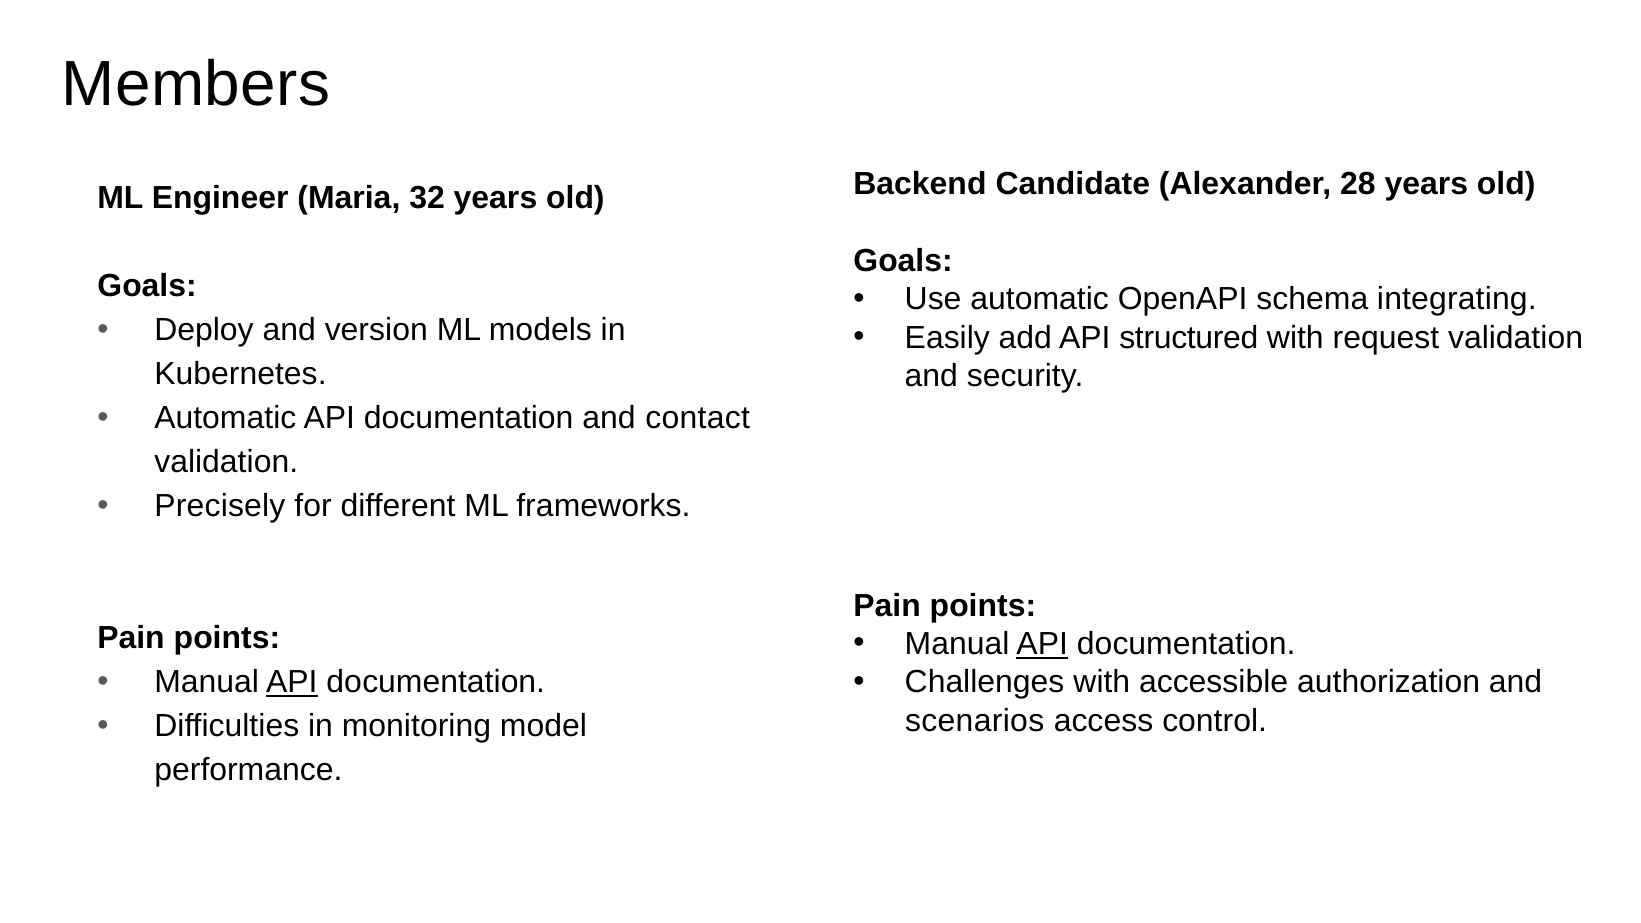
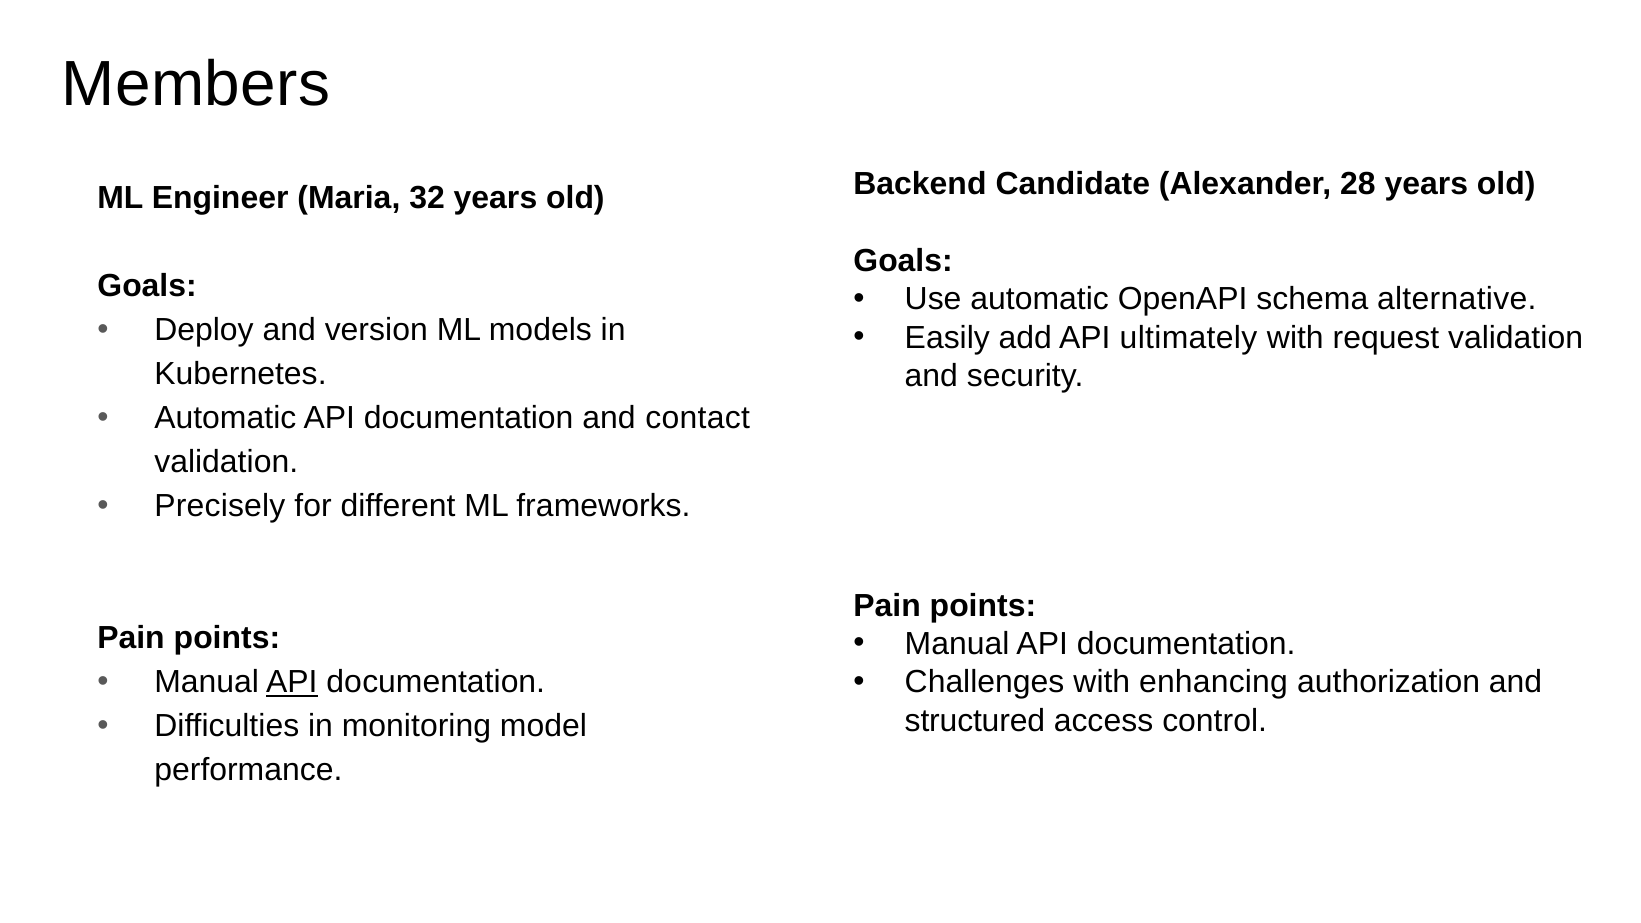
integrating: integrating -> alternative (1457, 299)
structured: structured -> ultimately (1189, 338)
API underline: present -> none (1042, 644)
accessible: accessible -> enhancing (1213, 682)
scenarios: scenarios -> structured (975, 721)
